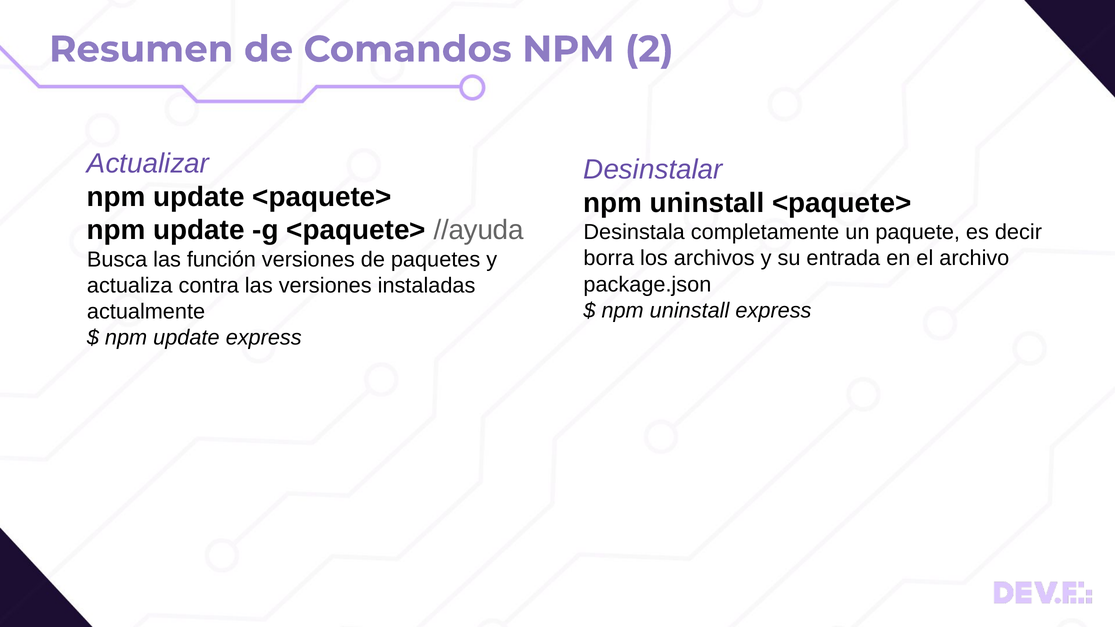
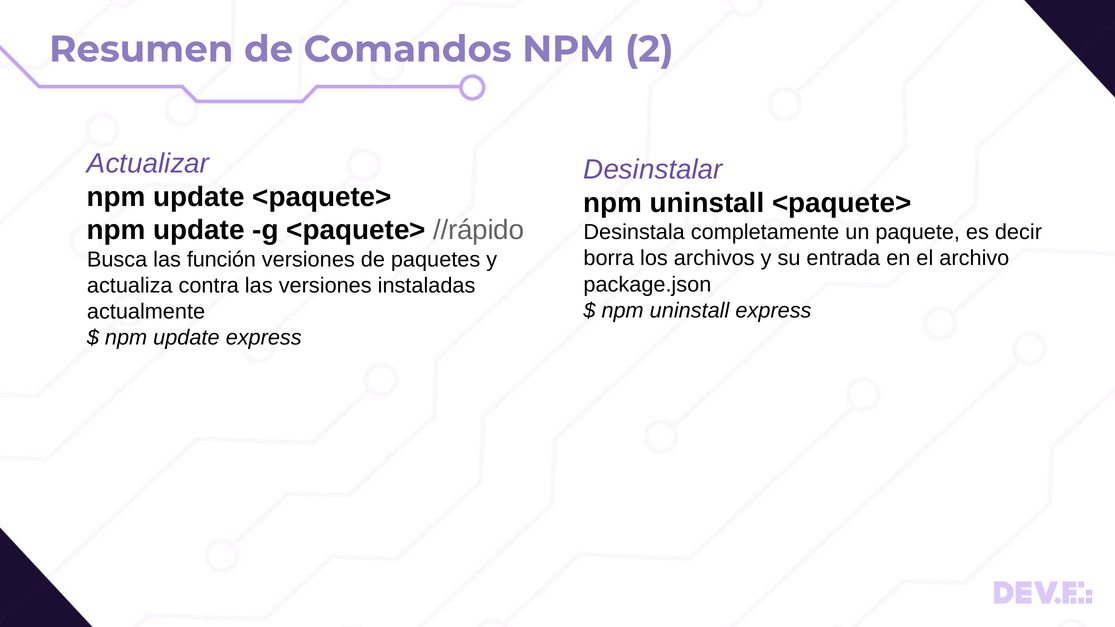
//ayuda: //ayuda -> //rápido (479, 230)
